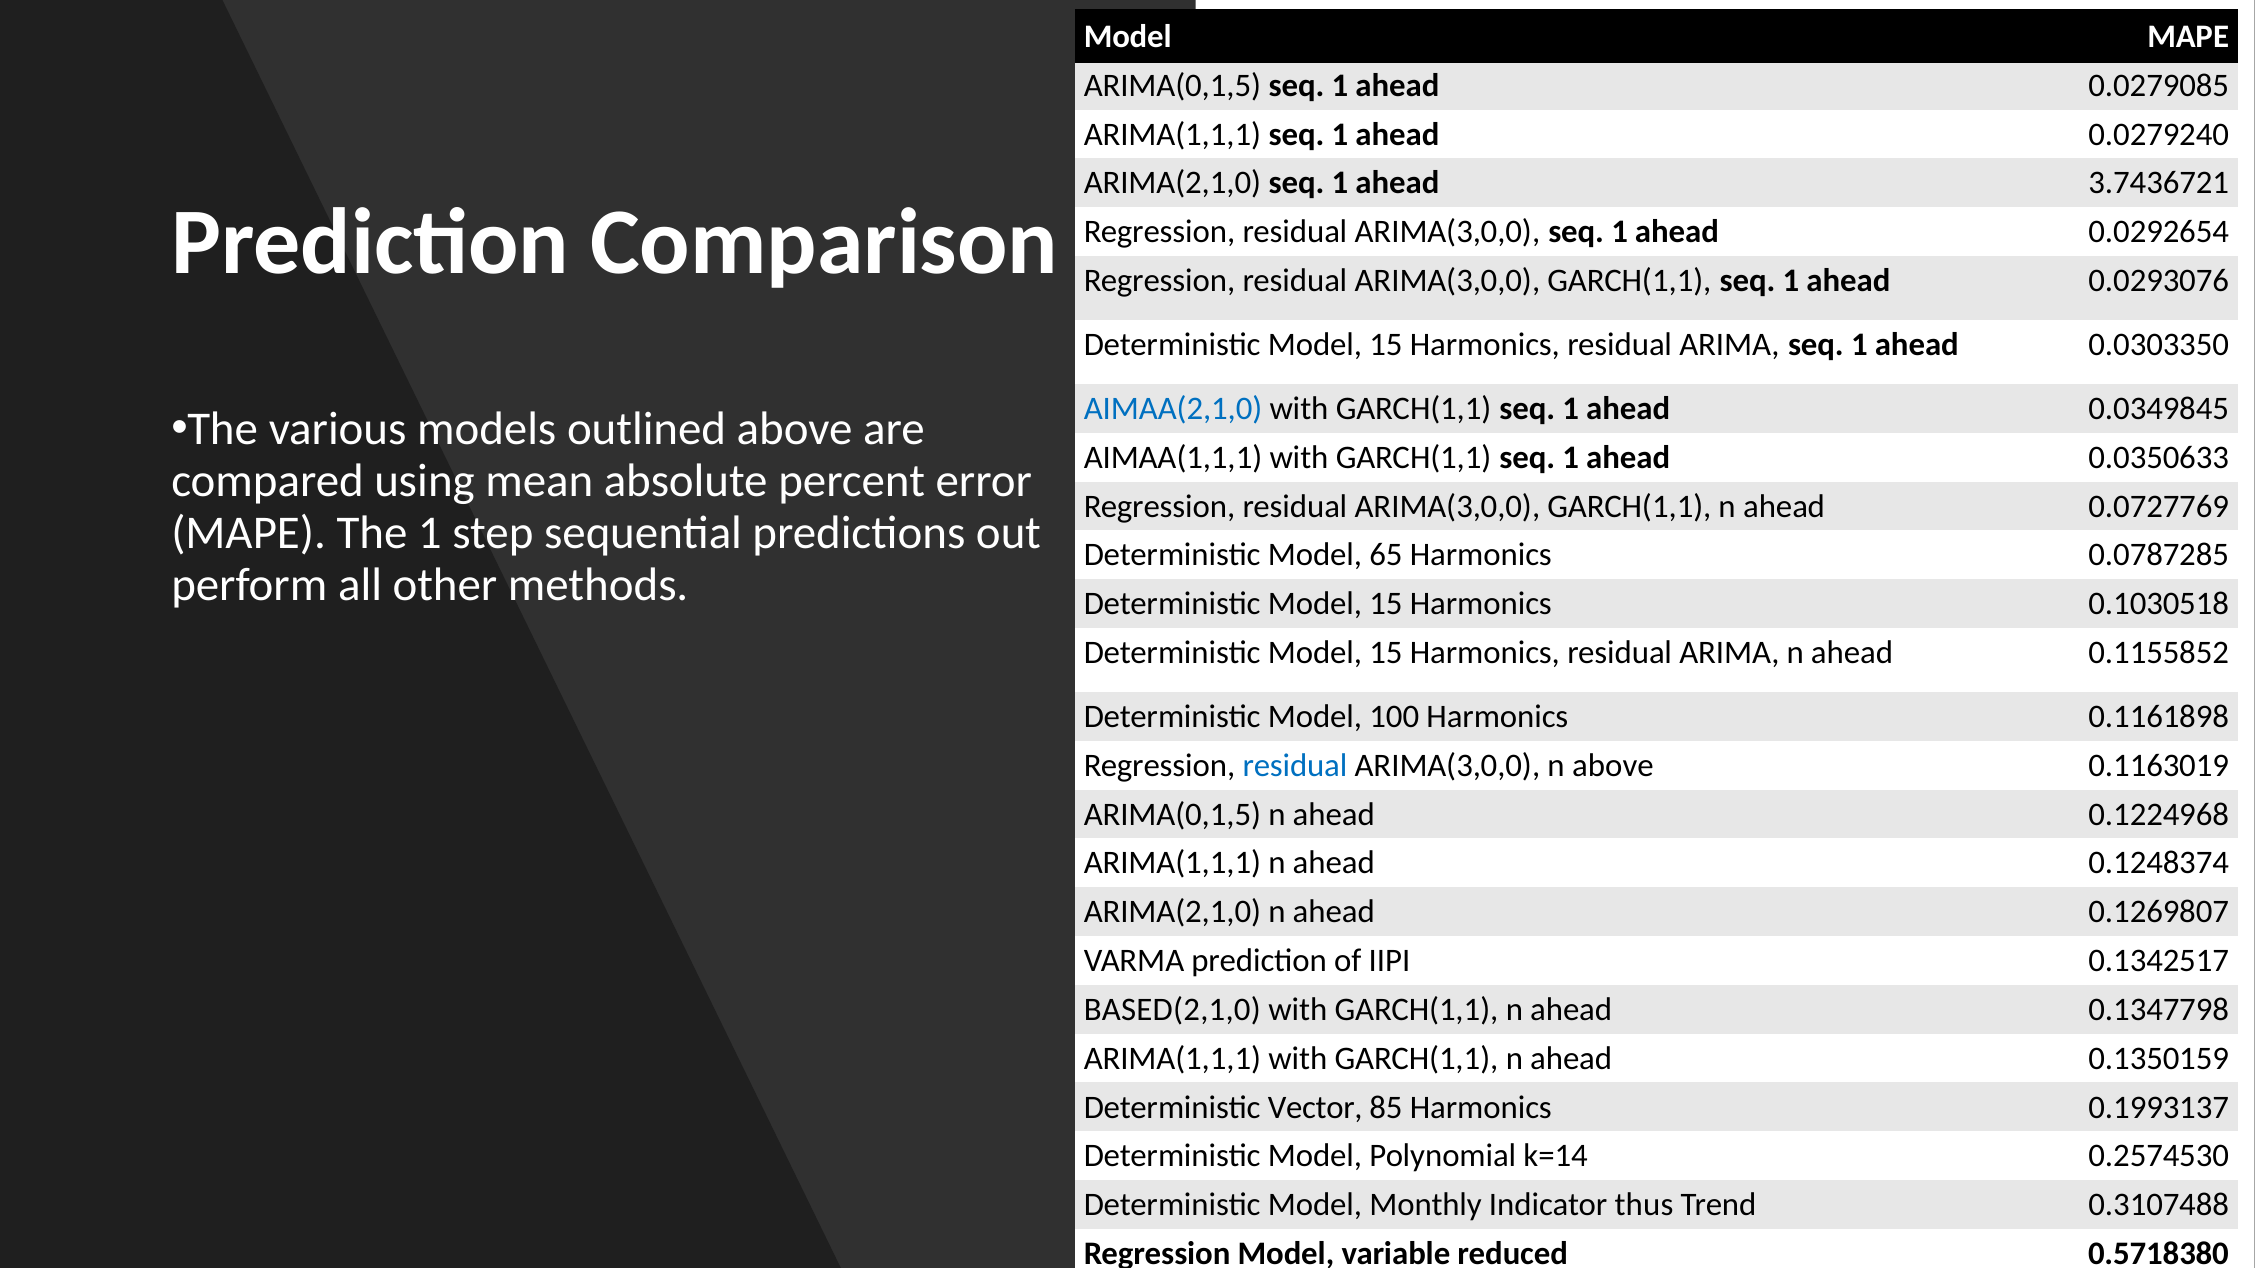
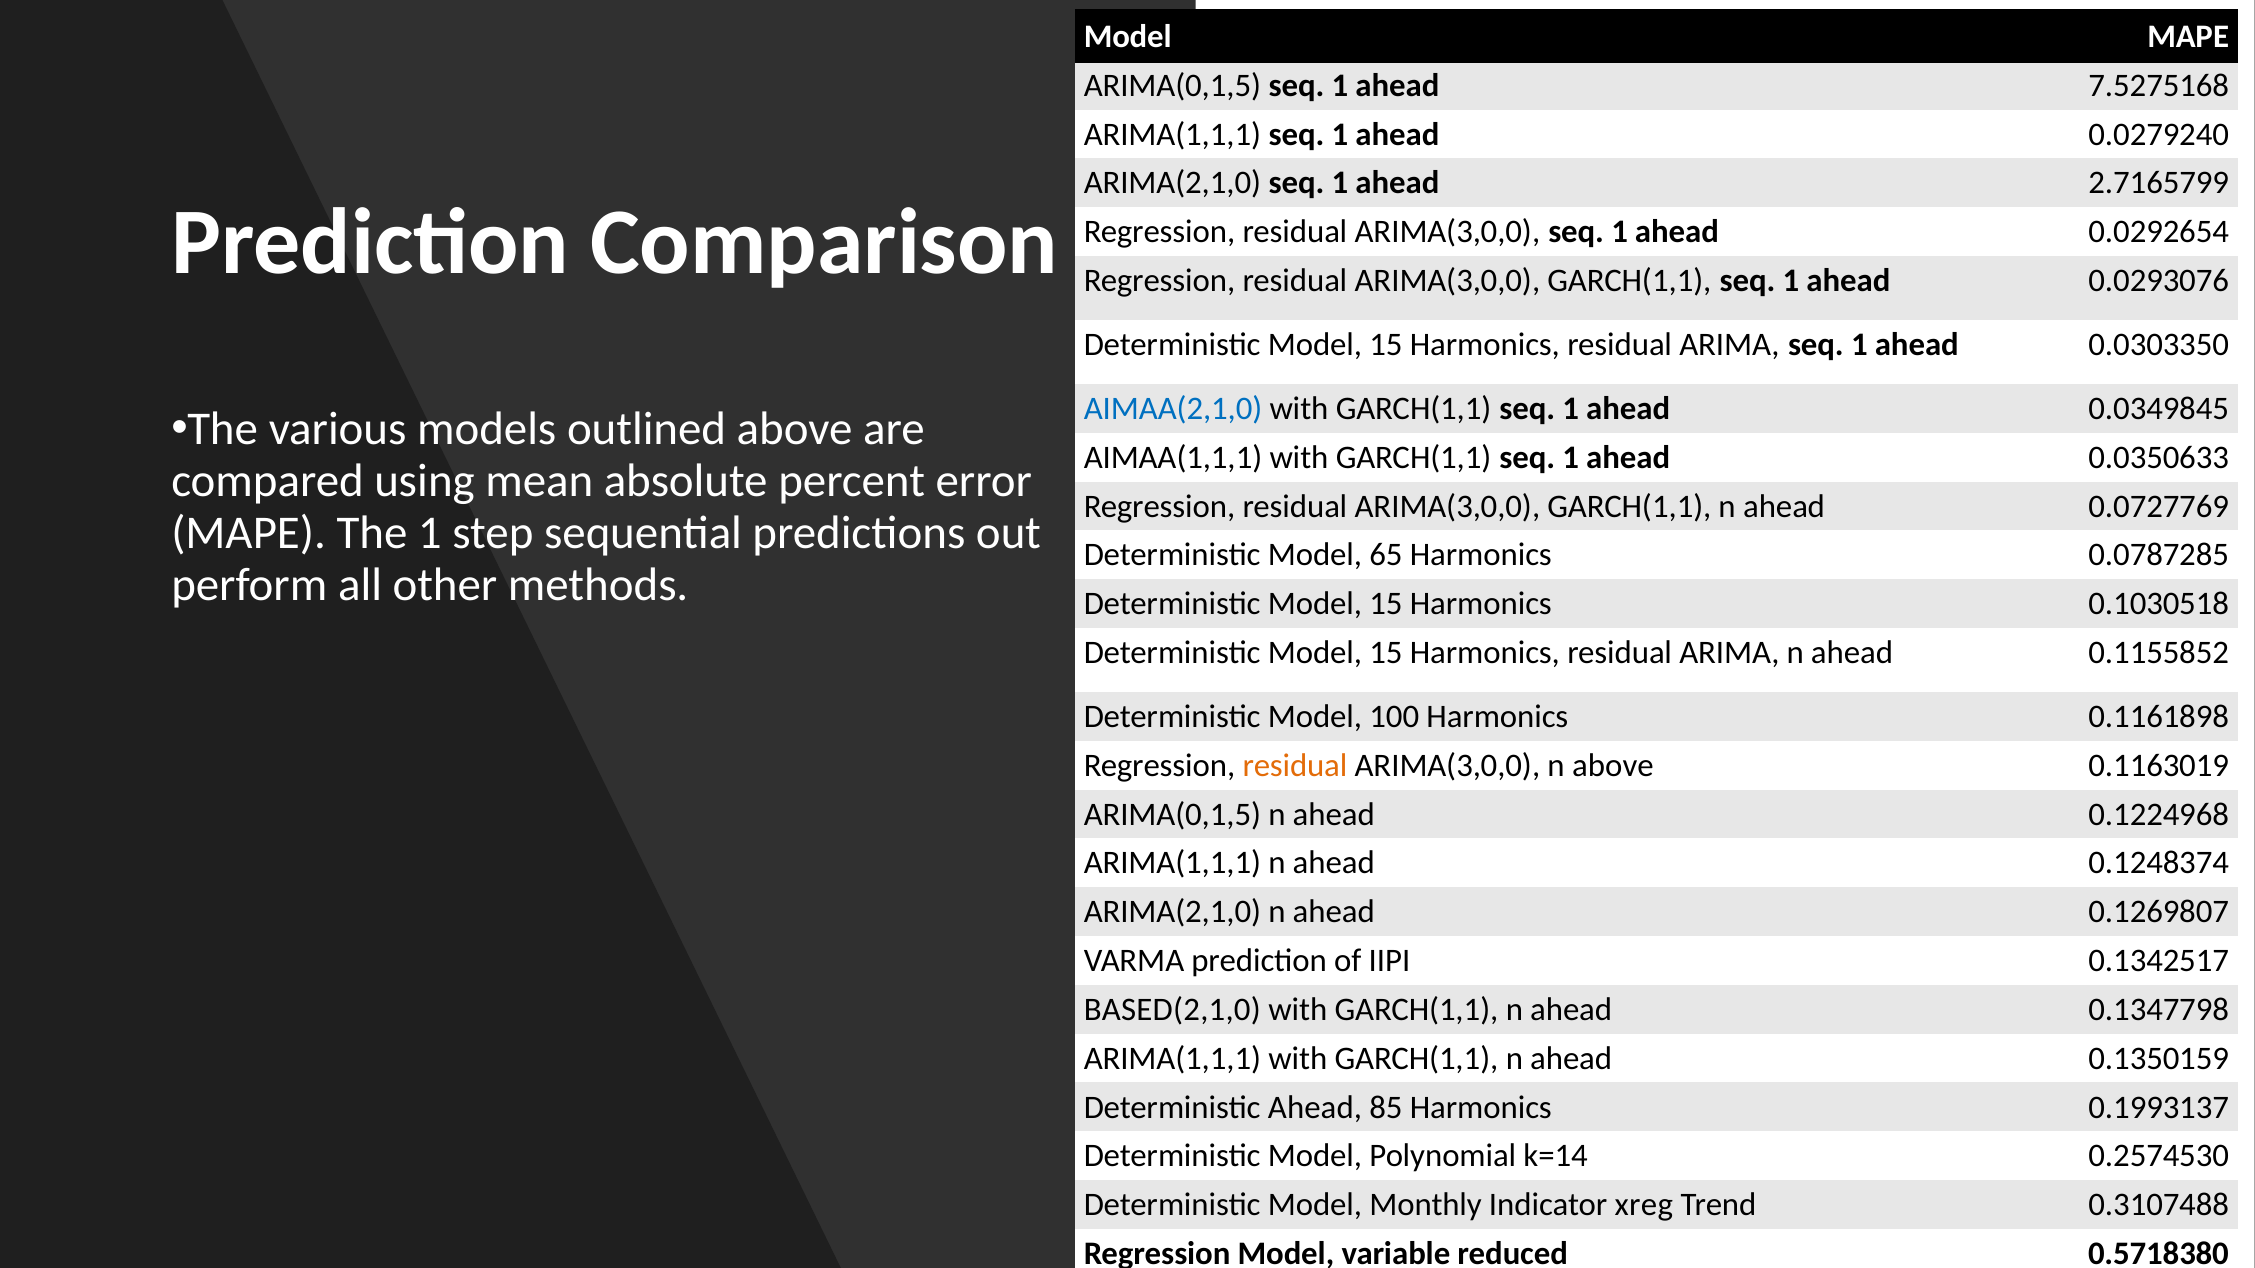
0.0279085: 0.0279085 -> 7.5275168 (2159, 85)
3.7436721: 3.7436721 -> 2.7165799 (2159, 183)
residual colour: blue -> orange (1295, 766)
Deterministic Vector: Vector -> Ahead (1315, 1108)
thus: thus -> xreg (1644, 1205)
